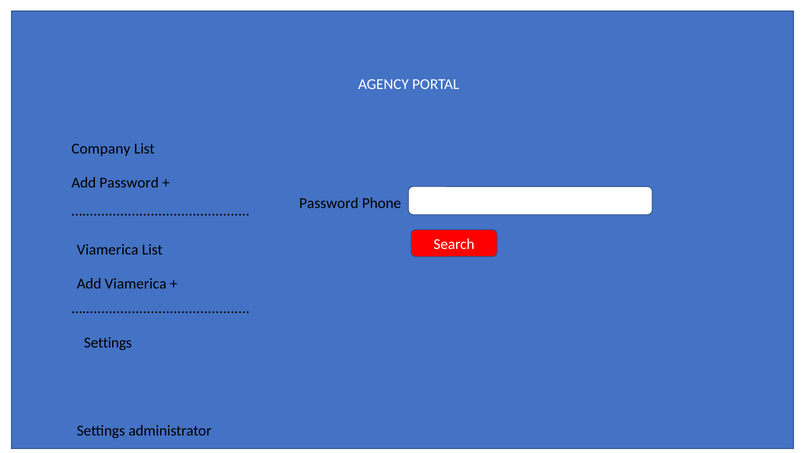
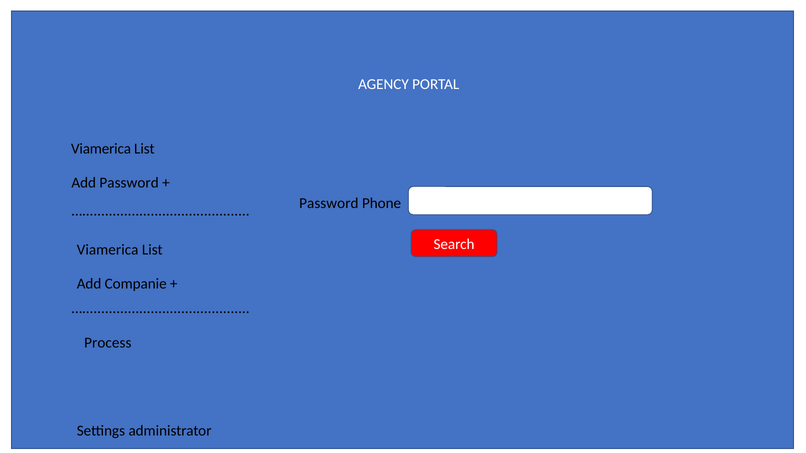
Company: Company -> Viamerica (101, 149)
Add Viamerica: Viamerica -> Companie (136, 284)
Settings: Settings -> Process (108, 343)
